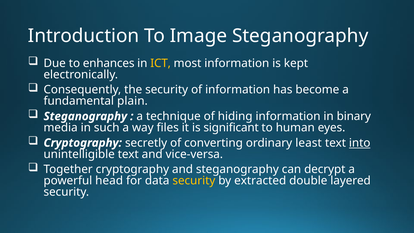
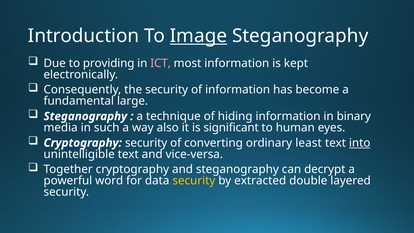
Image underline: none -> present (198, 36)
enhances: enhances -> providing (109, 63)
ICT colour: yellow -> pink (161, 63)
plain: plain -> large (133, 101)
files: files -> also (168, 128)
Cryptography secretly: secretly -> security (146, 143)
head: head -> word (109, 181)
